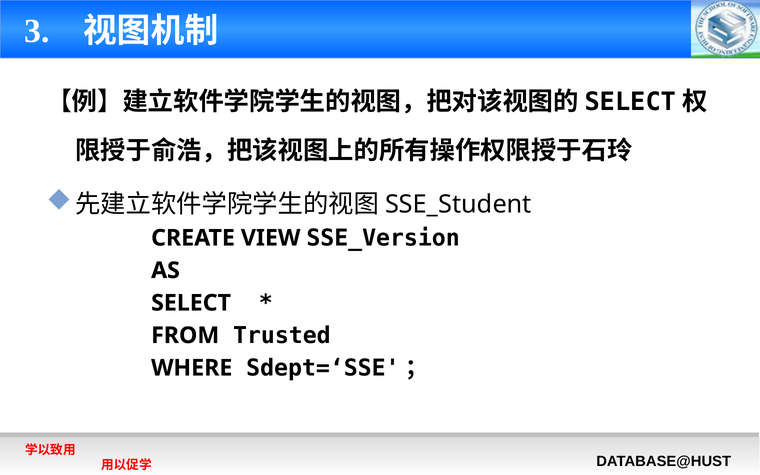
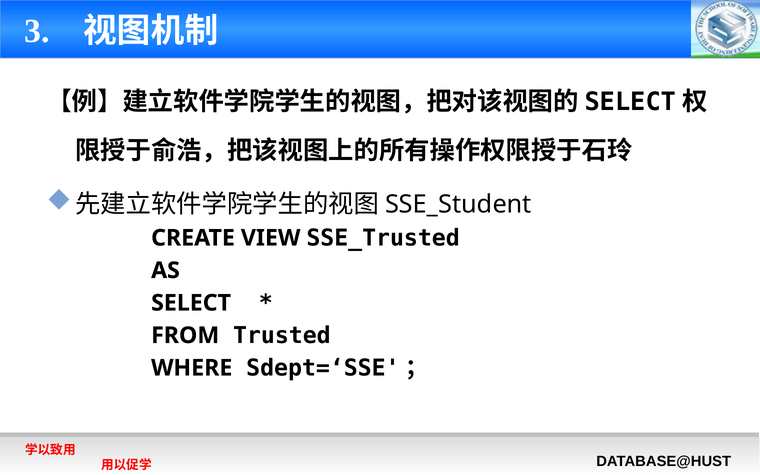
SSE_Version: SSE_Version -> SSE_Trusted (383, 238)
